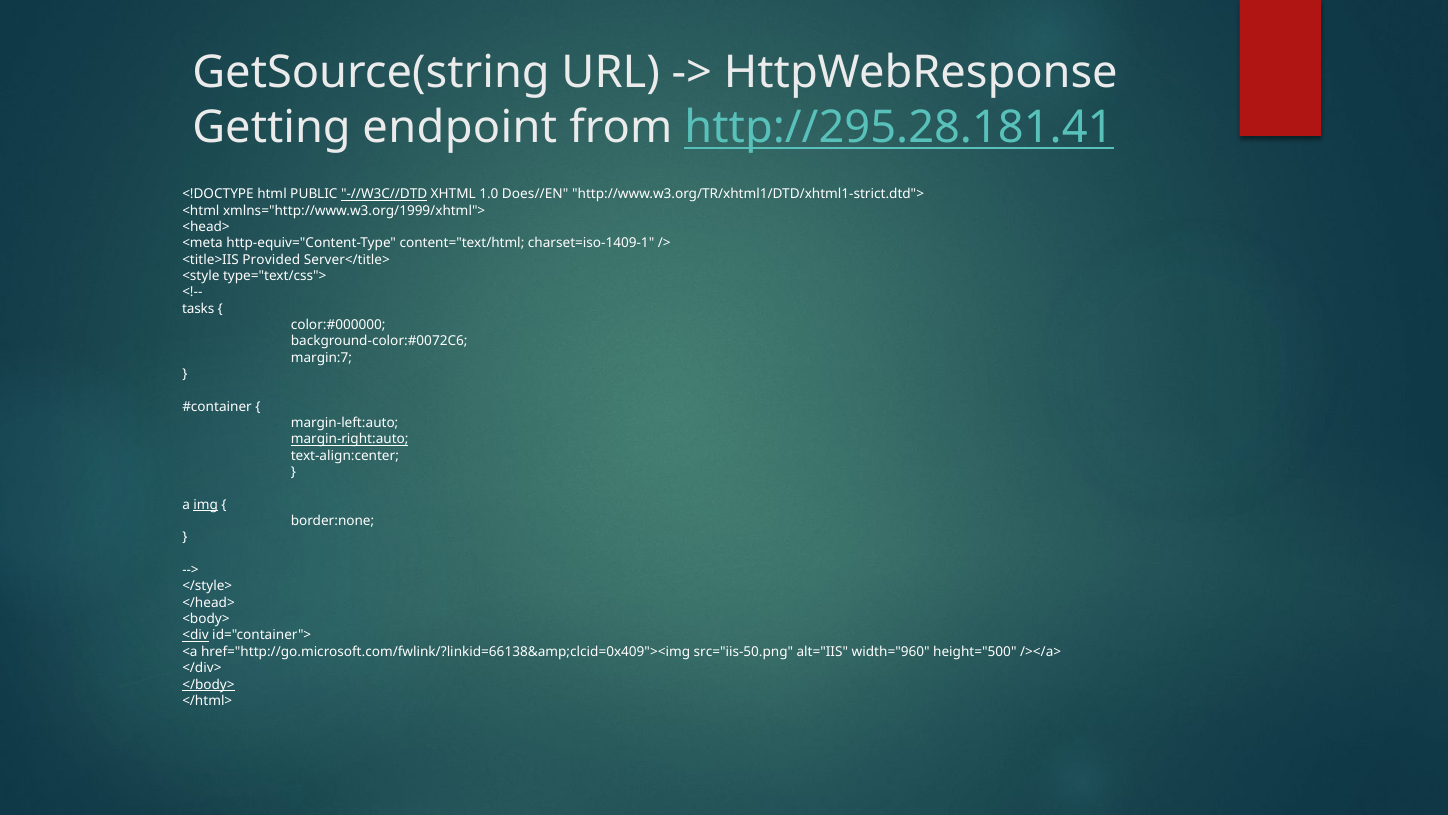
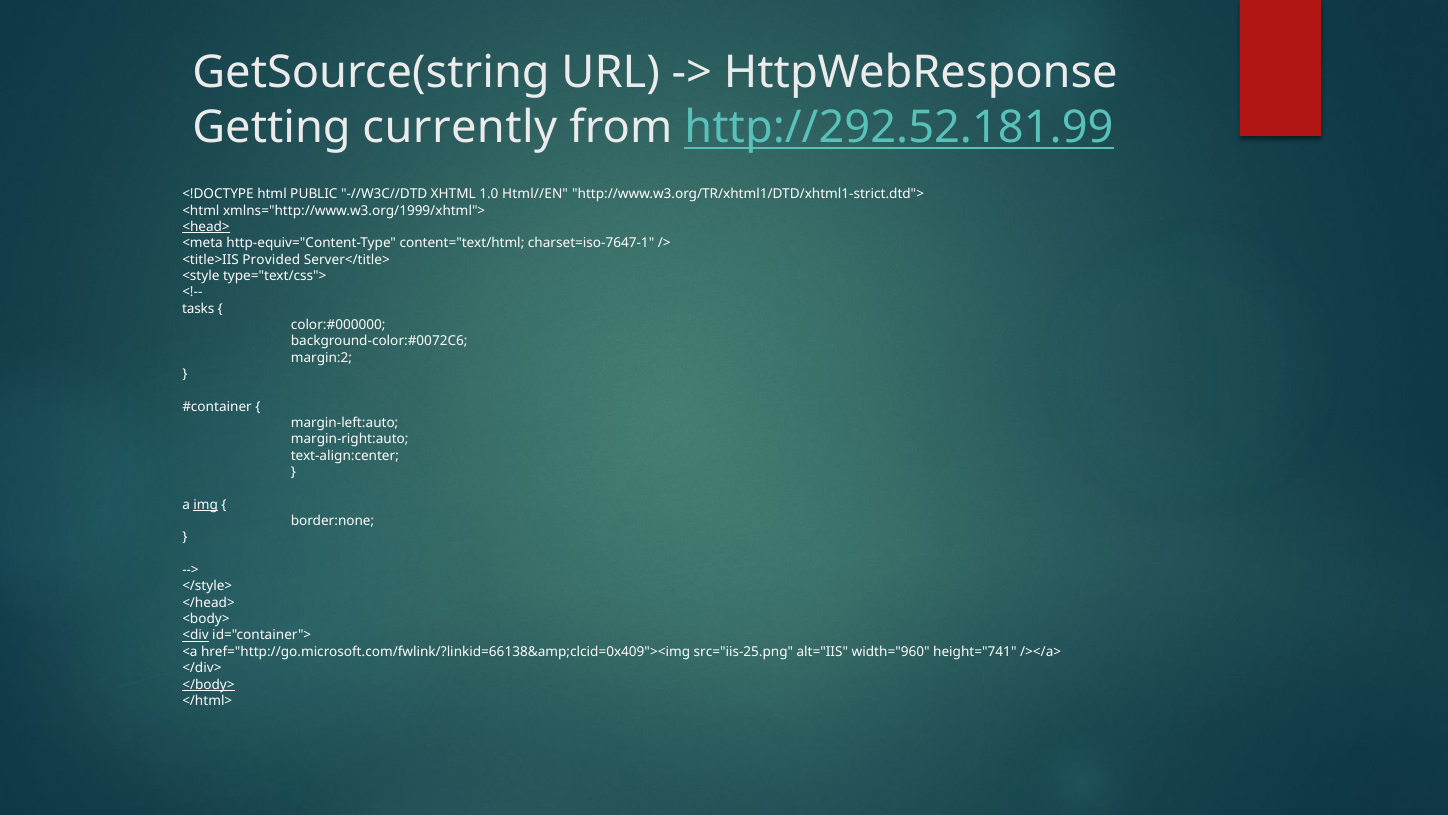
endpoint: endpoint -> currently (460, 127)
http://295.28.181.41: http://295.28.181.41 -> http://292.52.181.99 (899, 127)
-//W3C//DTD underline: present -> none (384, 194)
Does//EN: Does//EN -> Html//EN (535, 194)
<head> underline: none -> present (206, 227)
charset=iso-1409-1: charset=iso-1409-1 -> charset=iso-7647-1 (591, 243)
margin:7: margin:7 -> margin:2 (321, 357)
margin-right:auto underline: present -> none (350, 439)
src="iis-50.png: src="iis-50.png -> src="iis-25.png (743, 651)
height="500: height="500 -> height="741 (975, 651)
